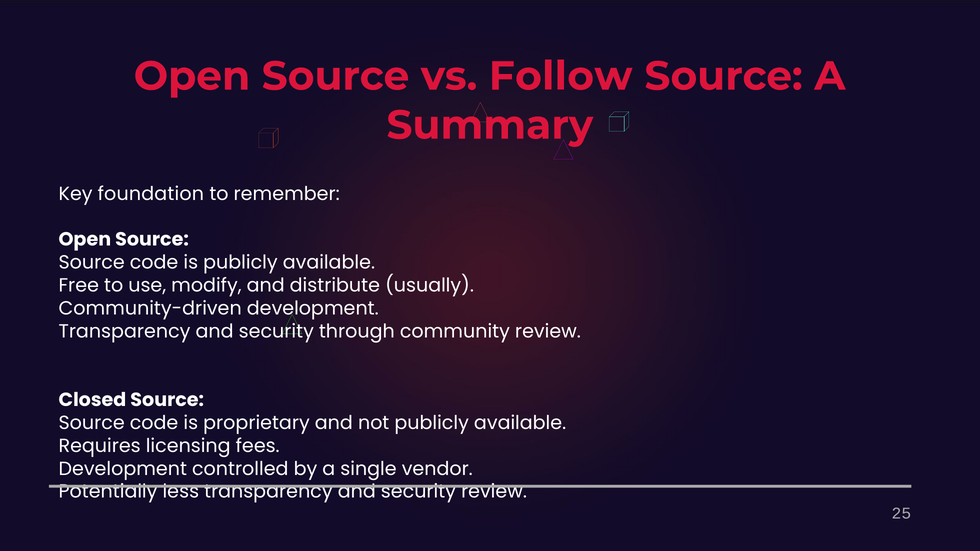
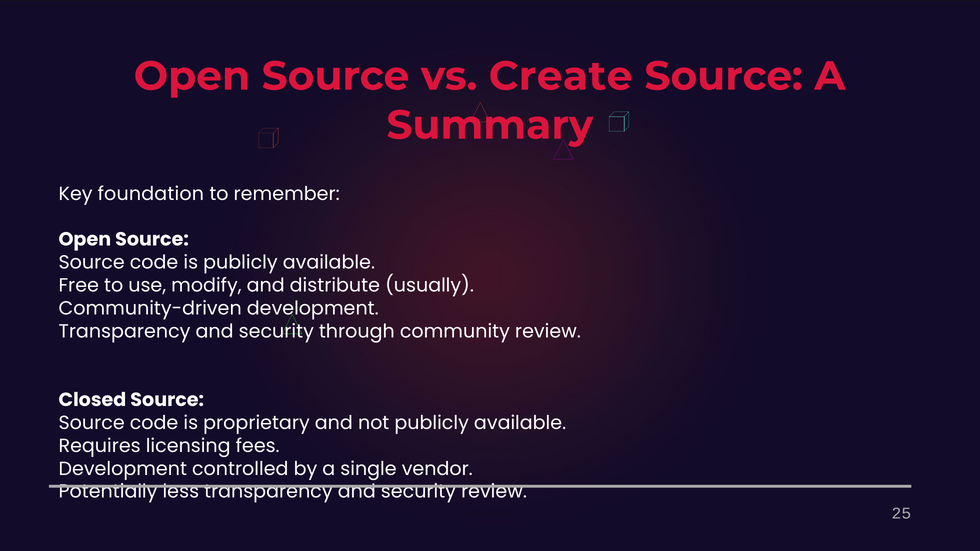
Follow: Follow -> Create (561, 76)
